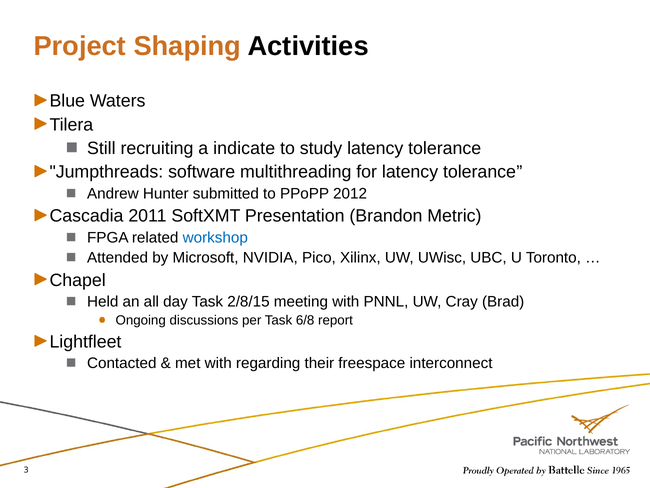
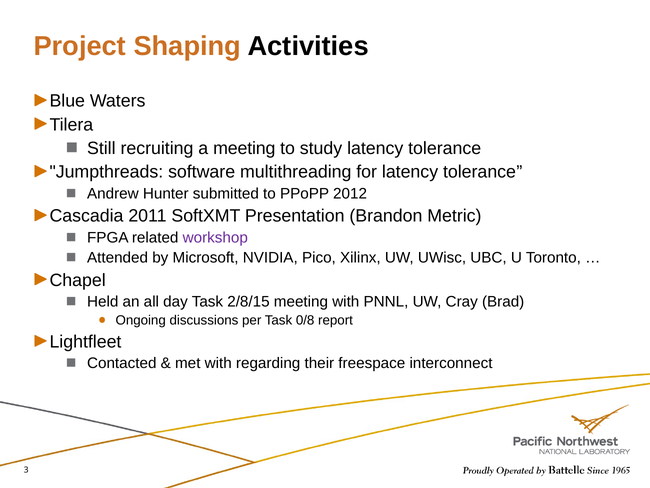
a indicate: indicate -> meeting (244, 148)
workshop colour: blue -> purple (215, 237)
6/8: 6/8 -> 0/8 (305, 320)
